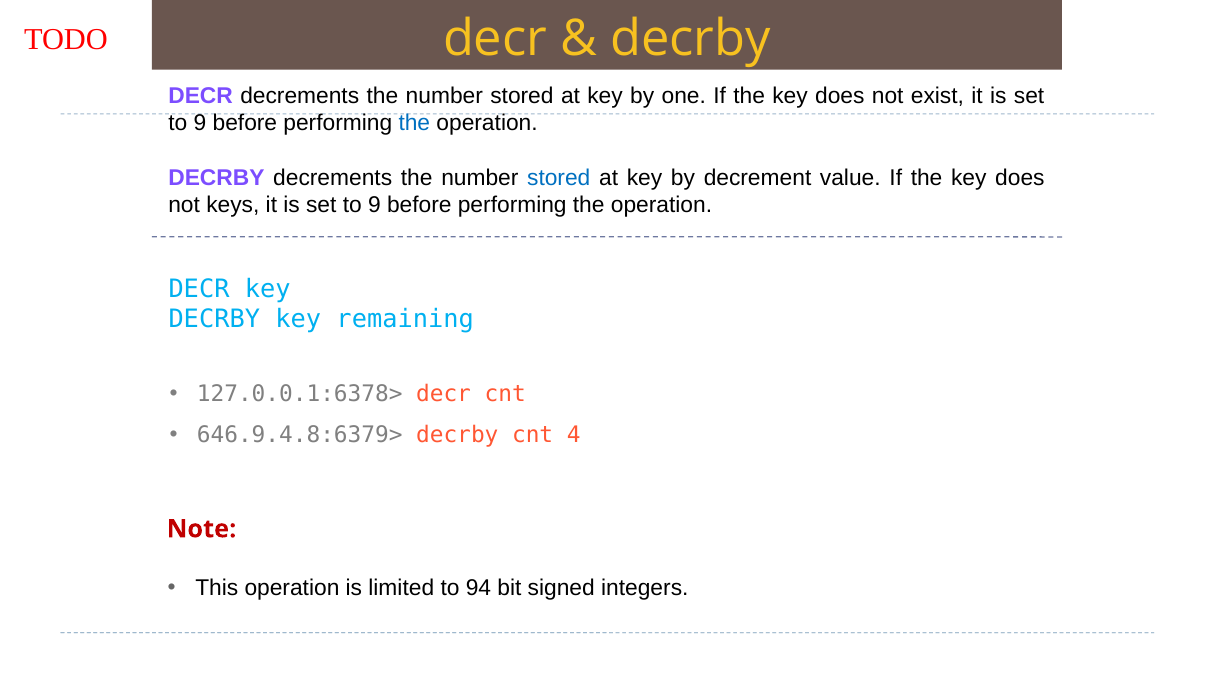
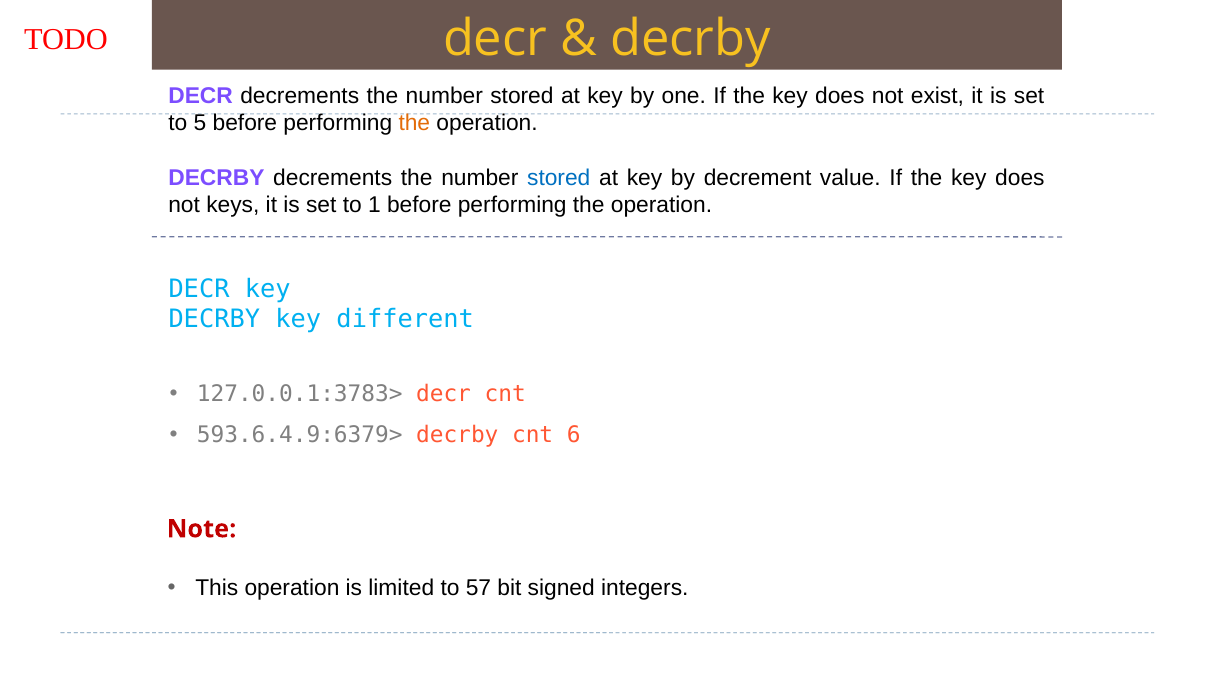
9: 9 -> 5 (200, 123)
the colour: blue -> orange (414, 123)
9: 9 -> 1 (374, 205)
remaining: remaining -> different (405, 320)
127.0.0.1:6378>: 127.0.0.1:6378> -> 127.0.0.1:3783> (300, 394)
646.9.4.8:6379>: 646.9.4.8:6379> -> 593.6.4.9:6379> (300, 435)
4: 4 -> 6 (574, 435)
94: 94 -> 57 (478, 588)
